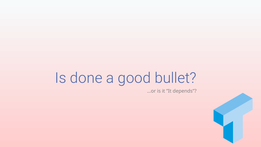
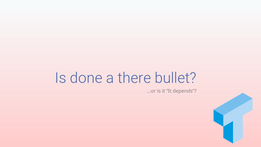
good: good -> there (134, 78)
